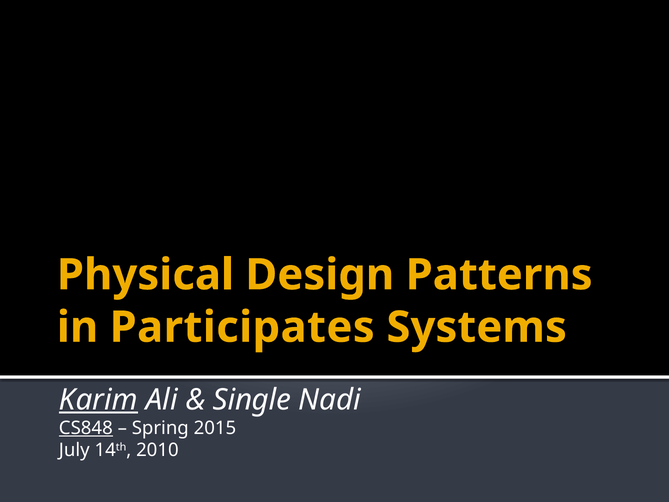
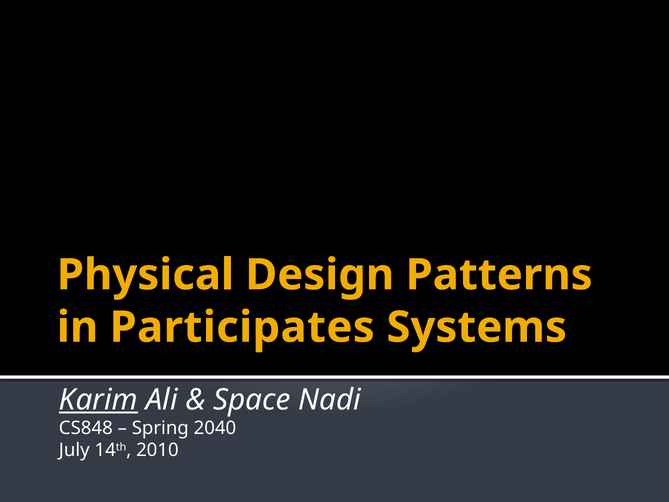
Single: Single -> Space (252, 400)
CS848 underline: present -> none (86, 428)
2015: 2015 -> 2040 (215, 428)
